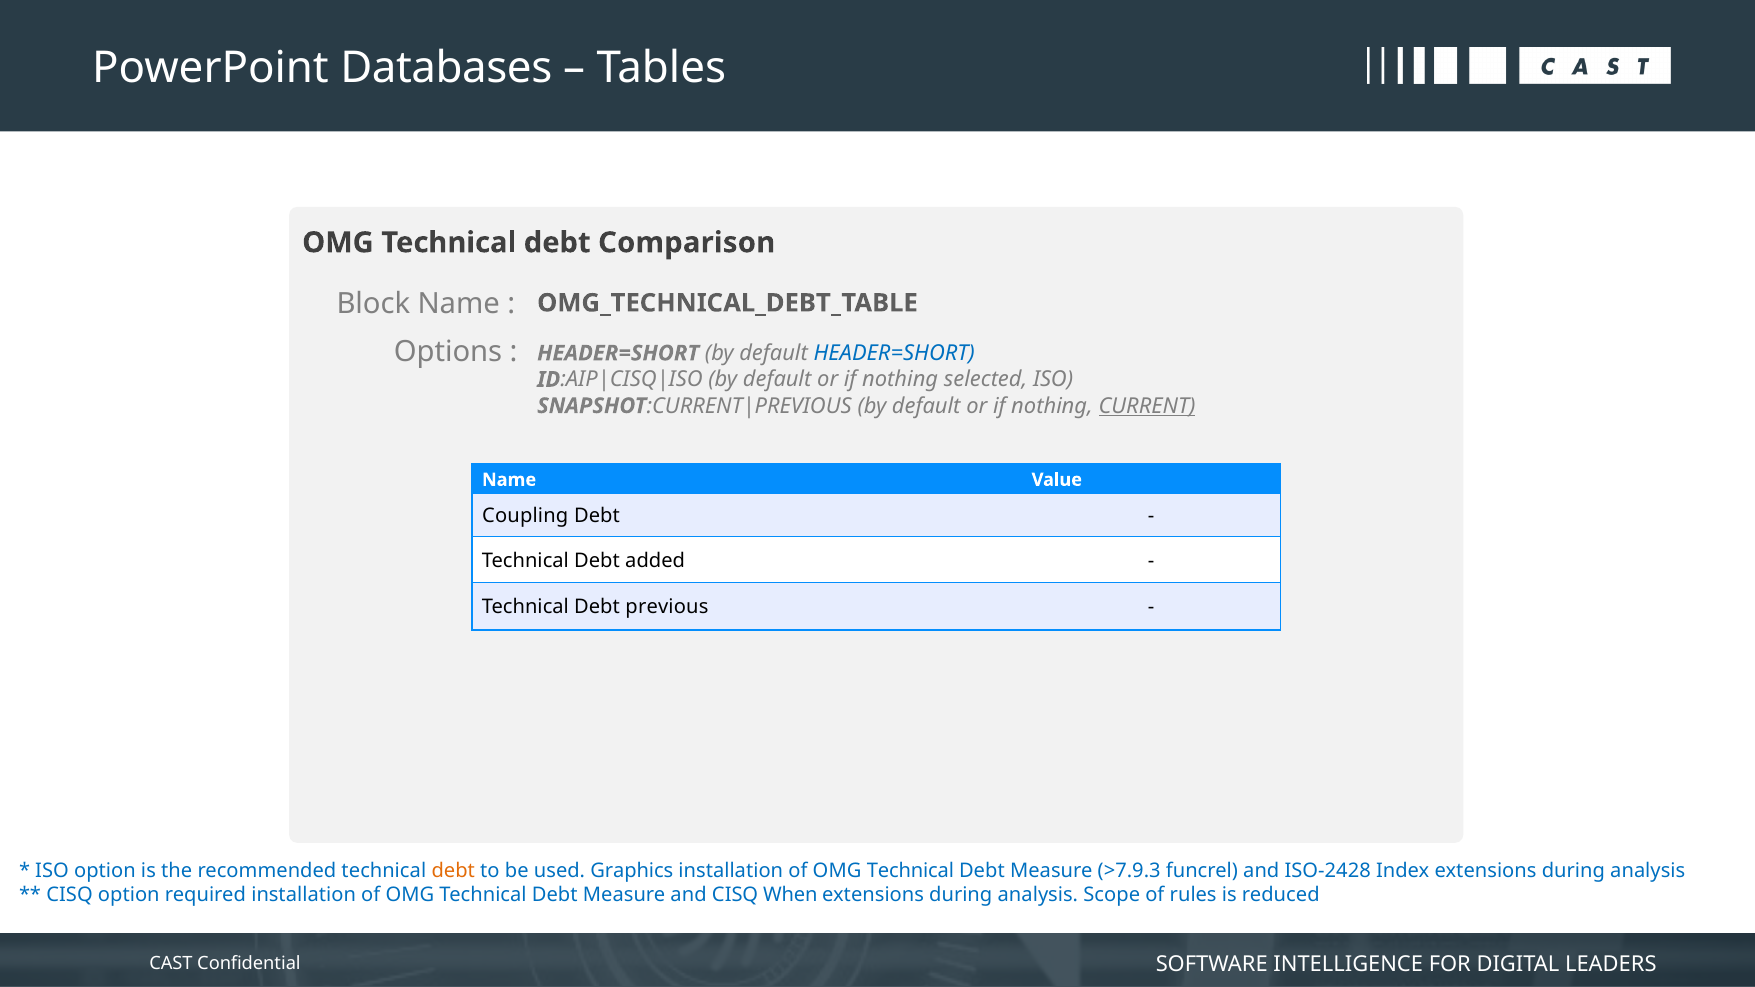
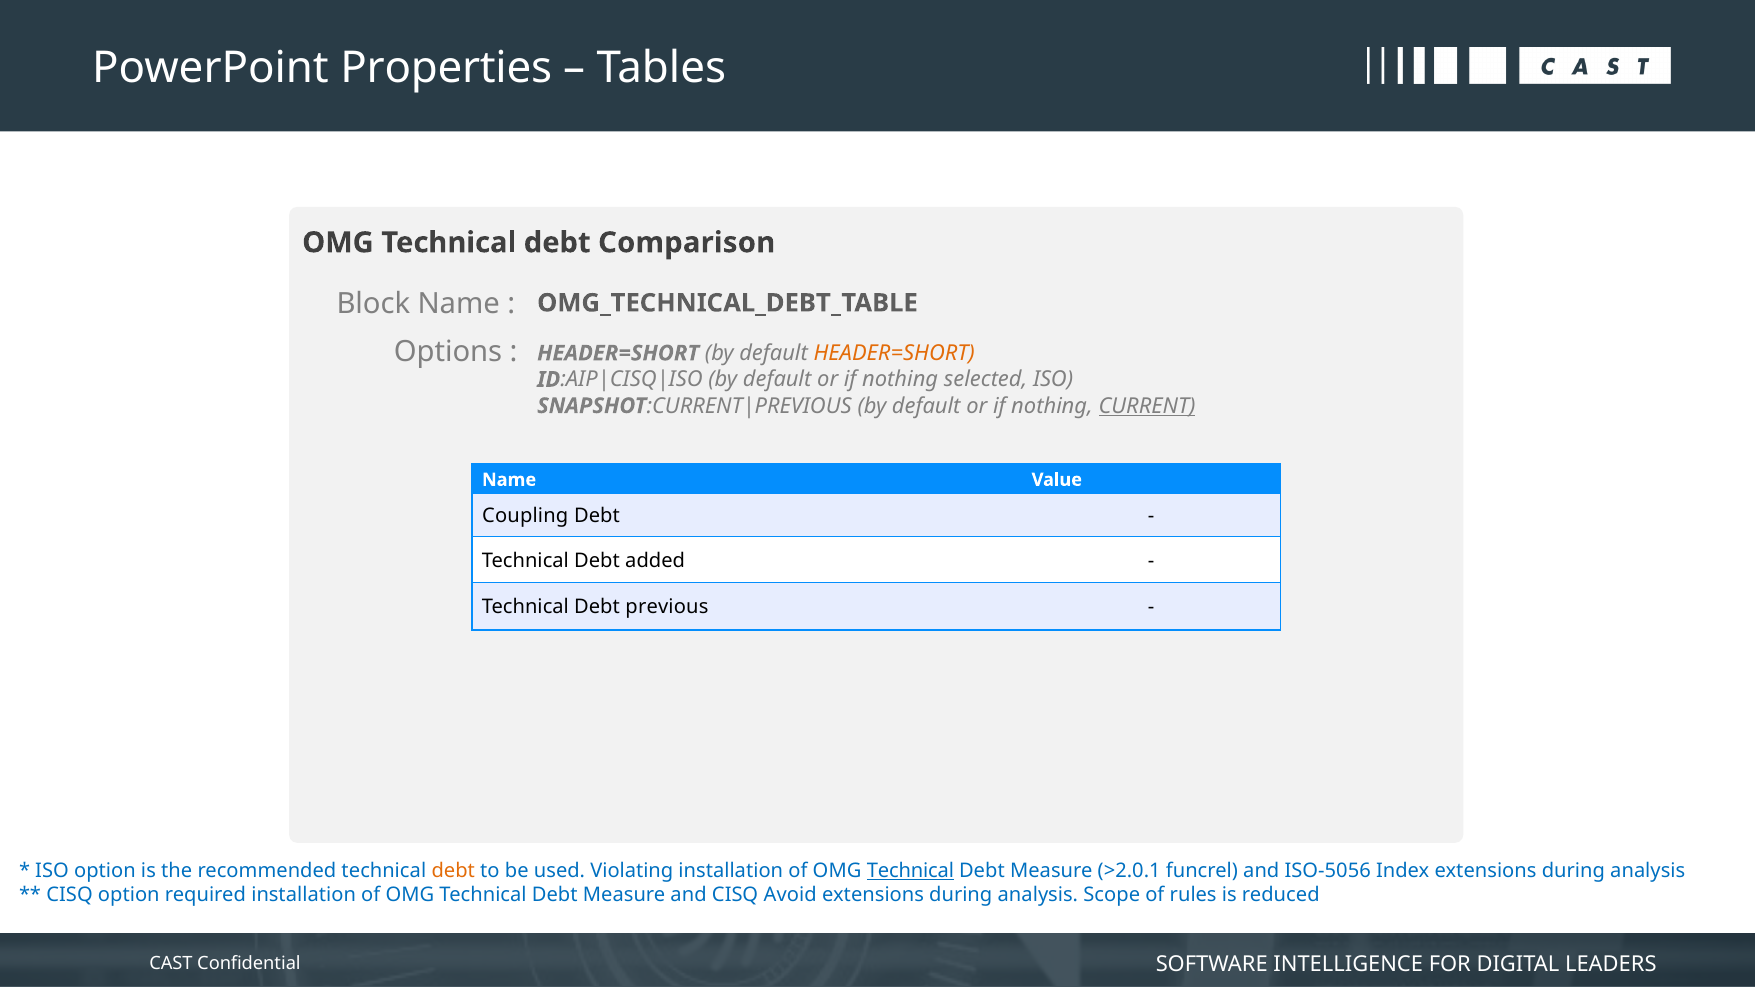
Databases: Databases -> Properties (446, 68)
HEADER=SHORT colour: blue -> orange (894, 353)
Graphics: Graphics -> Violating (632, 871)
Technical underline: none -> present (910, 871)
>7.9.3: >7.9.3 -> >2.0.1 (1129, 871)
ISO-2428: ISO-2428 -> ISO-5056 (1328, 871)
When: When -> Avoid (790, 895)
